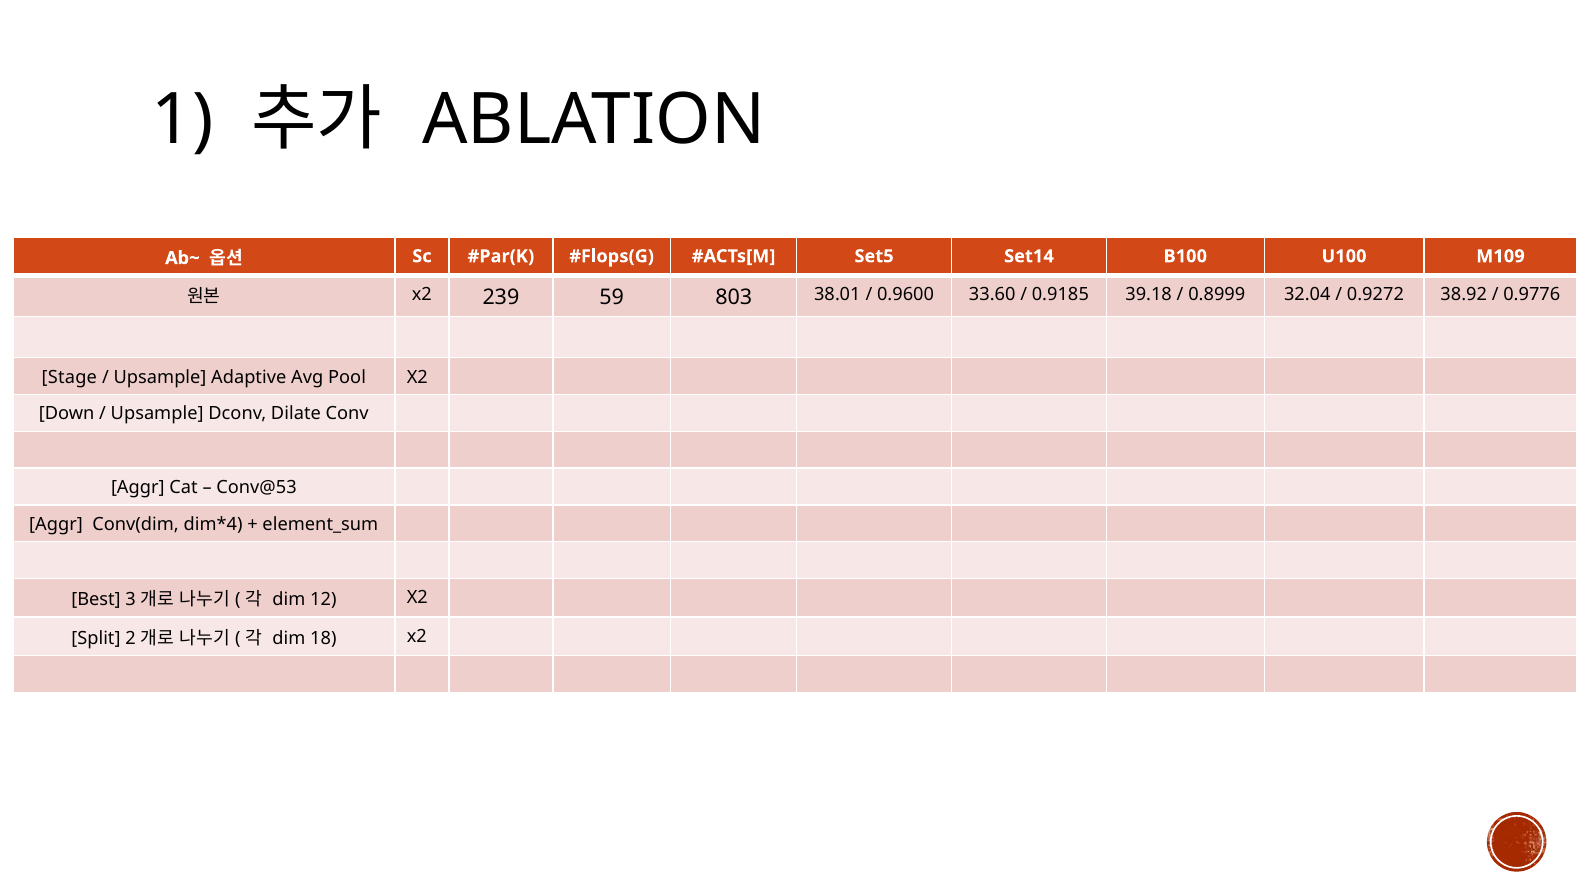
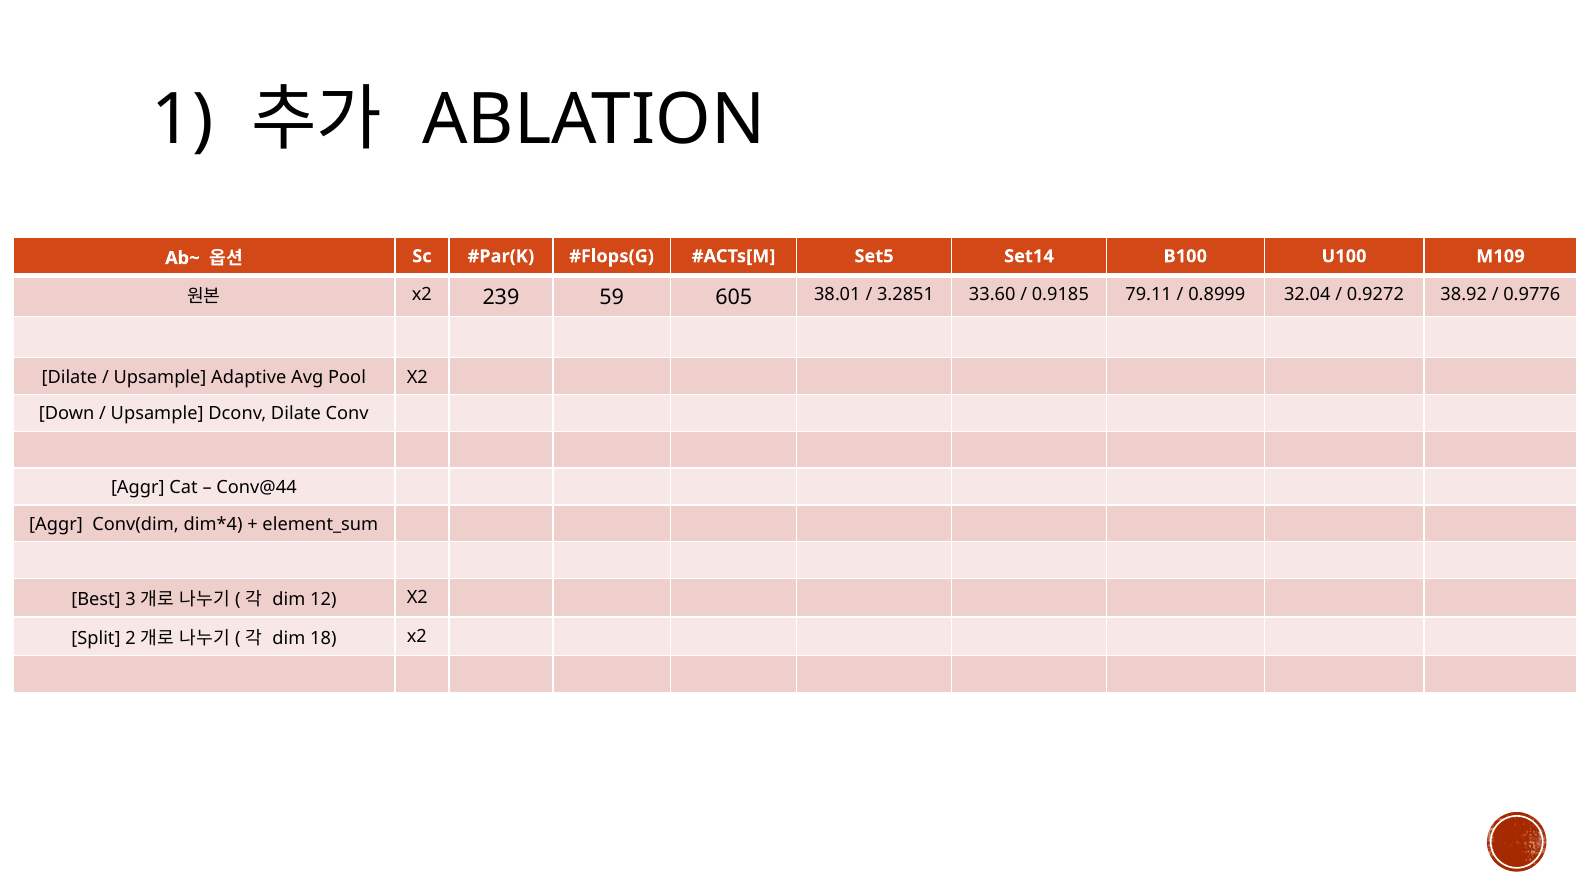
803: 803 -> 605 (734, 297)
0.9600: 0.9600 -> 3.2851 (906, 295)
39.18: 39.18 -> 79.11 (1149, 295)
Stage: Stage -> Dilate (69, 377)
Conv@53: Conv@53 -> Conv@44 (257, 488)
